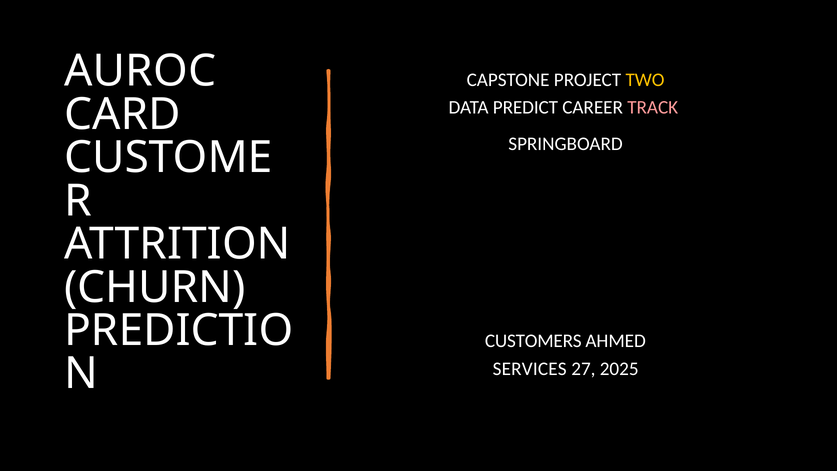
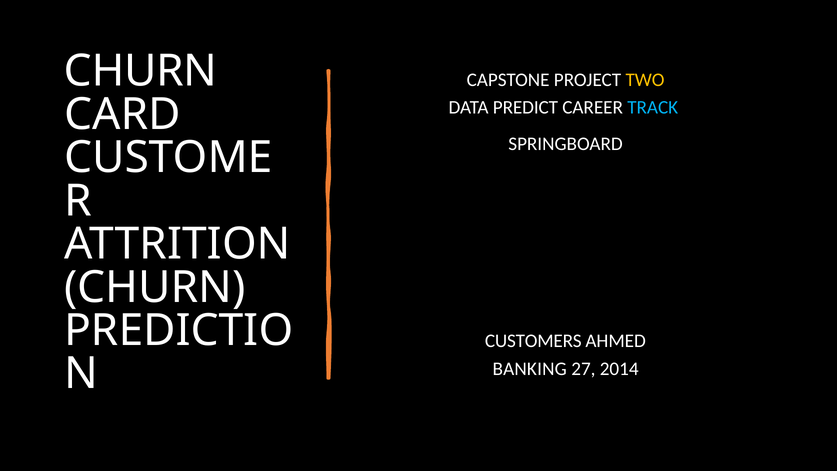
AUROC: AUROC -> CHURN (141, 71)
TRACK colour: pink -> light blue (653, 107)
SERVICES: SERVICES -> BANKING (530, 369)
2025: 2025 -> 2014 (619, 369)
